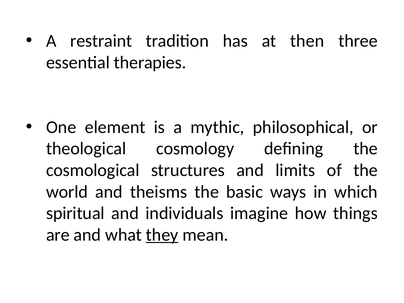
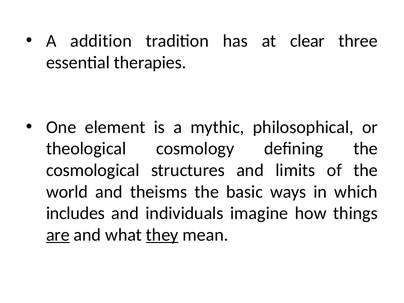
restraint: restraint -> addition (101, 41)
then: then -> clear (307, 41)
spiritual: spiritual -> includes (75, 213)
are underline: none -> present (58, 235)
